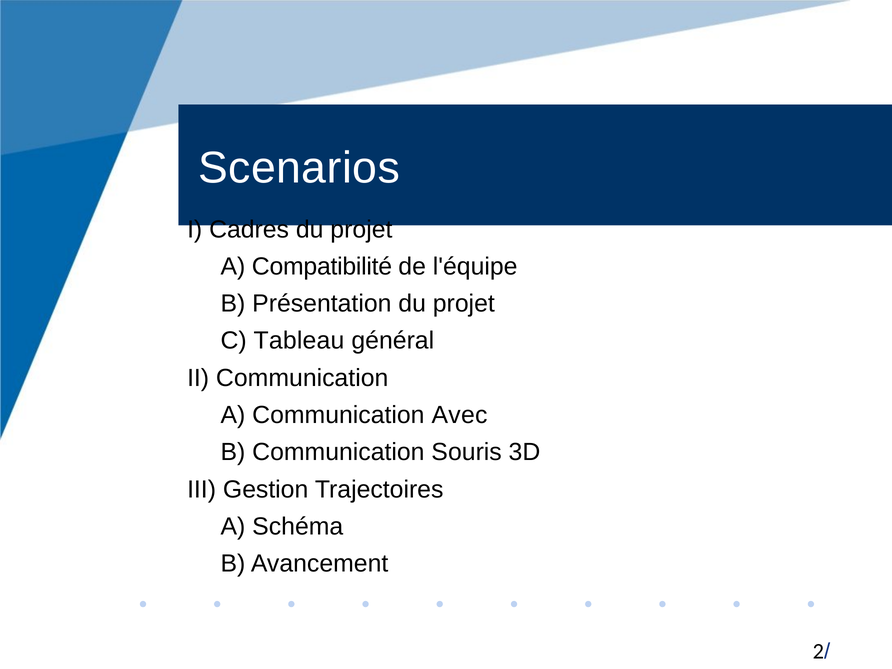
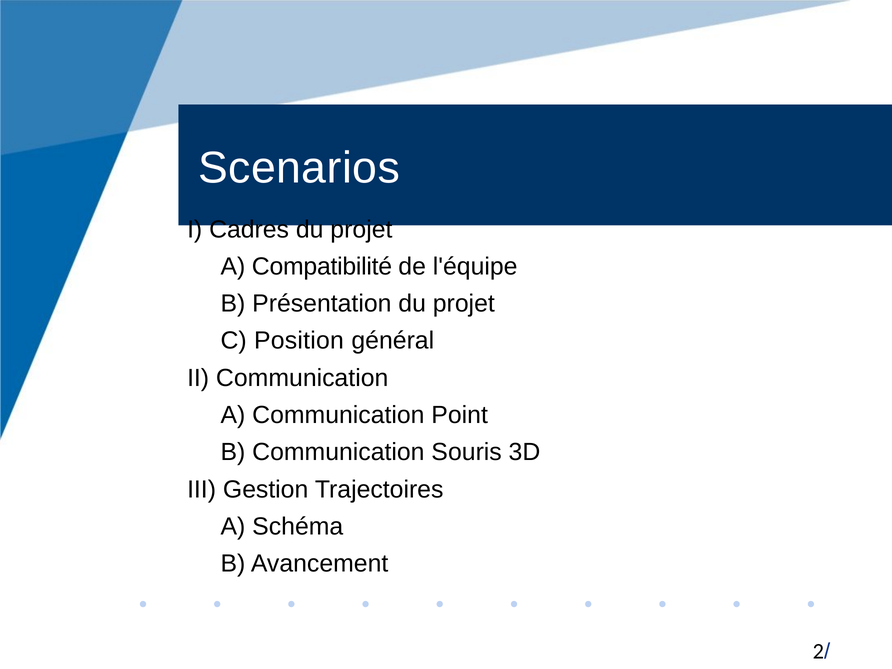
Tableau: Tableau -> Position (299, 341)
Avec: Avec -> Point (460, 415)
